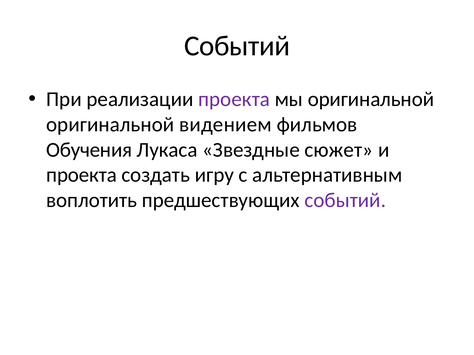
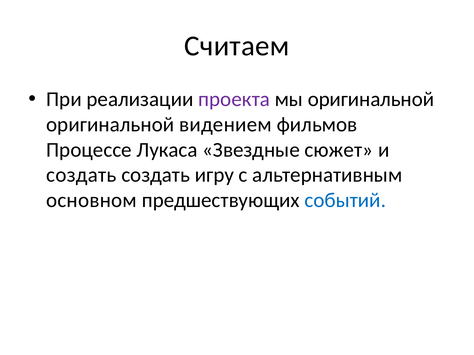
Событий: Событий -> Считаем (237, 46)
Обучения: Обучения -> Процессе (89, 150)
проекта: проекта -> создать (81, 175)
воплотить: воплотить -> основном (91, 201)
событий colour: purple -> blue (345, 201)
